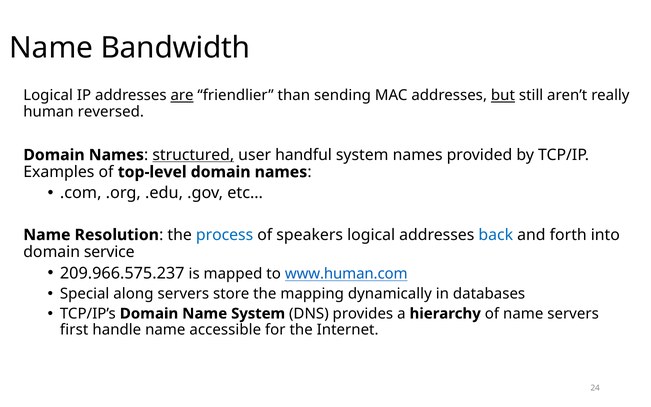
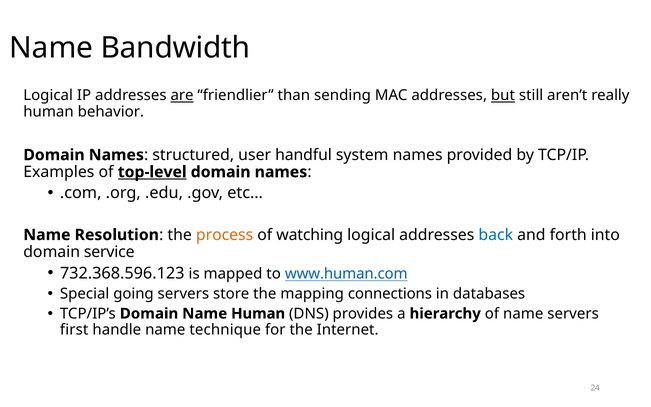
reversed: reversed -> behavior (111, 112)
structured underline: present -> none (193, 155)
top-level underline: none -> present (152, 172)
process colour: blue -> orange (225, 235)
speakers: speakers -> watching (310, 235)
209.966.575.237: 209.966.575.237 -> 732.368.596.123 (122, 273)
along: along -> going (133, 294)
dynamically: dynamically -> connections (390, 294)
Name System: System -> Human (258, 314)
accessible: accessible -> technique (225, 330)
